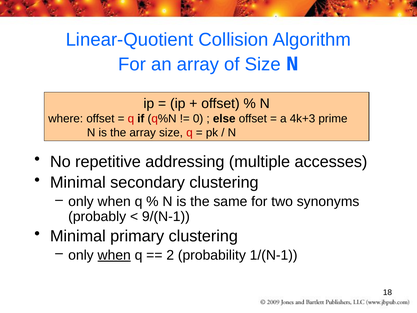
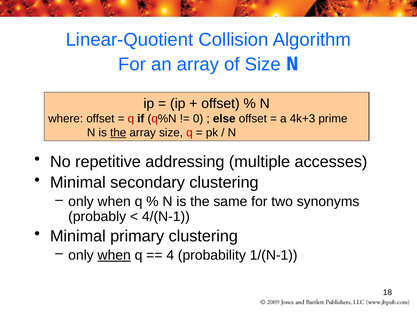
the underline: none -> present (118, 133)
9/(N-1: 9/(N-1 -> 4/(N-1 (166, 216)
2: 2 -> 4 (170, 255)
